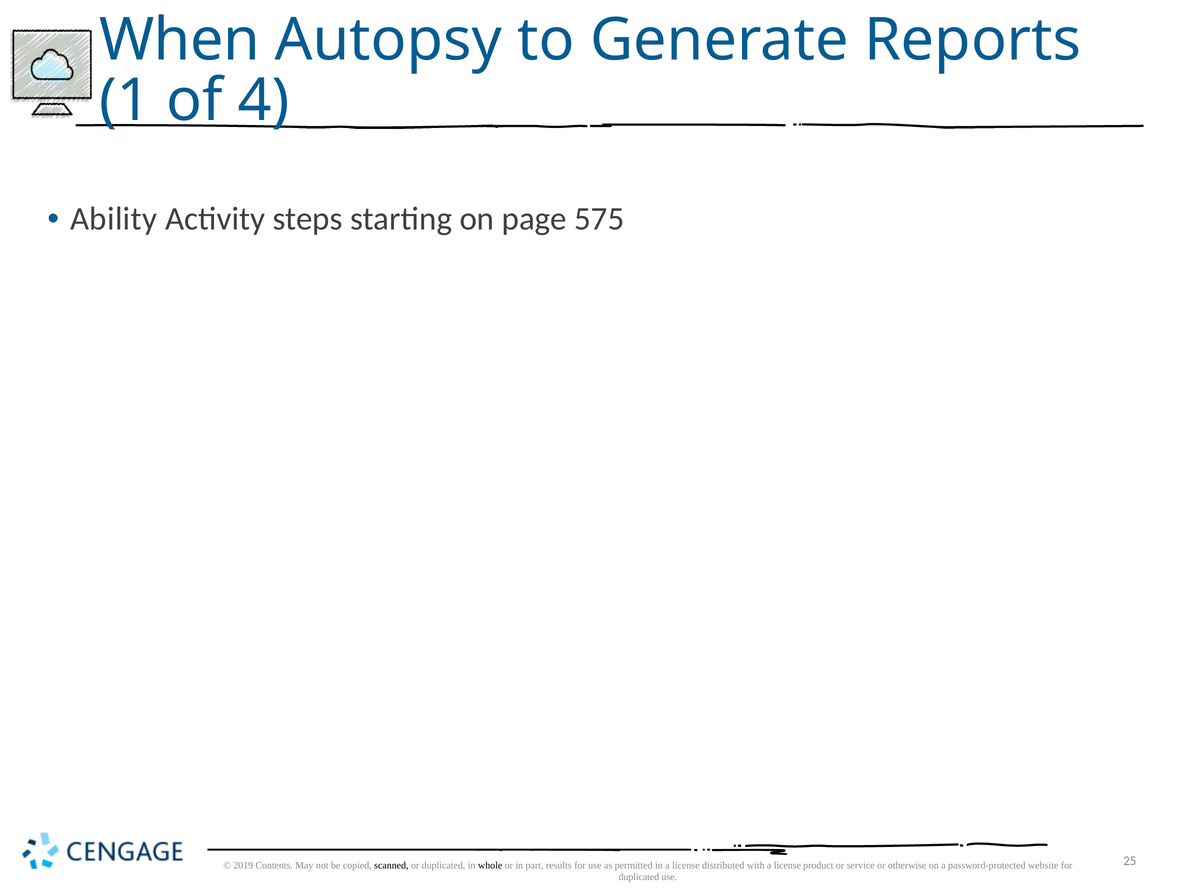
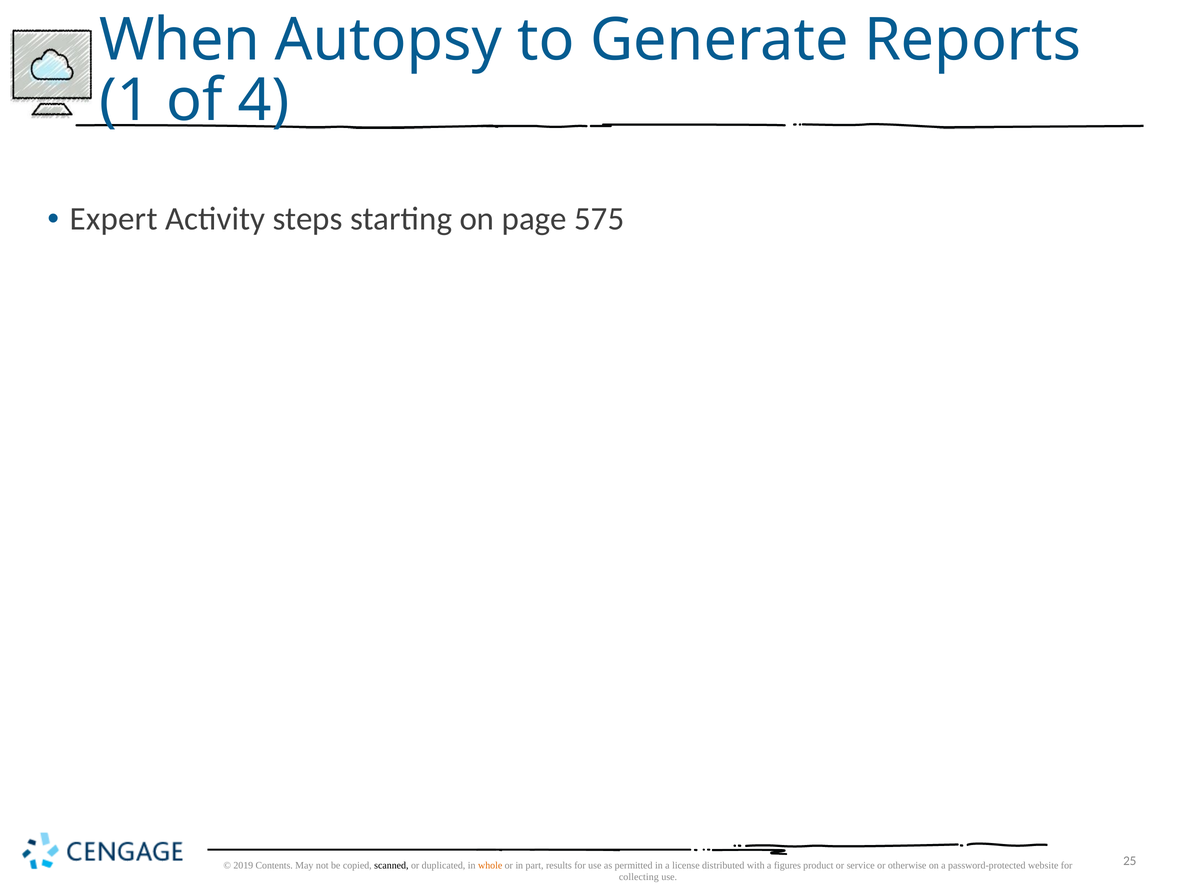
Ability: Ability -> Expert (114, 219)
whole colour: black -> orange (490, 865)
with a license: license -> figures (787, 865)
duplicated: duplicated -> collecting (639, 877)
